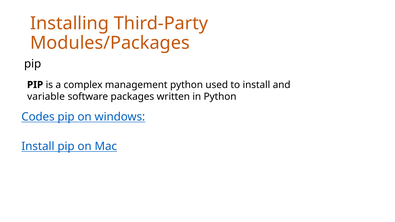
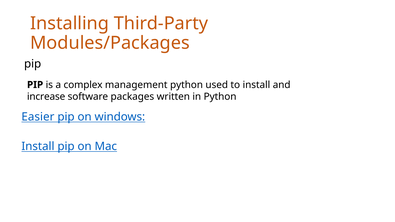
variable: variable -> increase (46, 97)
Codes: Codes -> Easier (38, 117)
